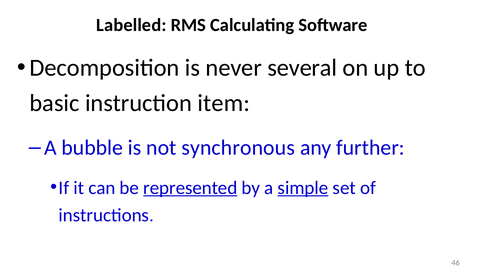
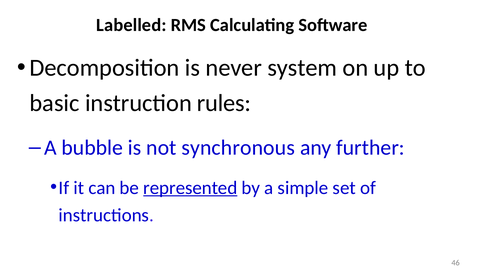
several: several -> system (302, 68)
item: item -> rules (224, 103)
simple underline: present -> none (303, 188)
